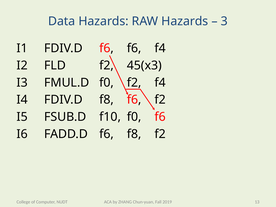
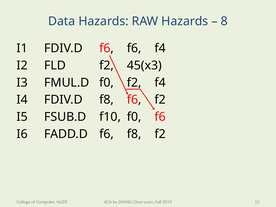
3: 3 -> 8 (224, 21)
